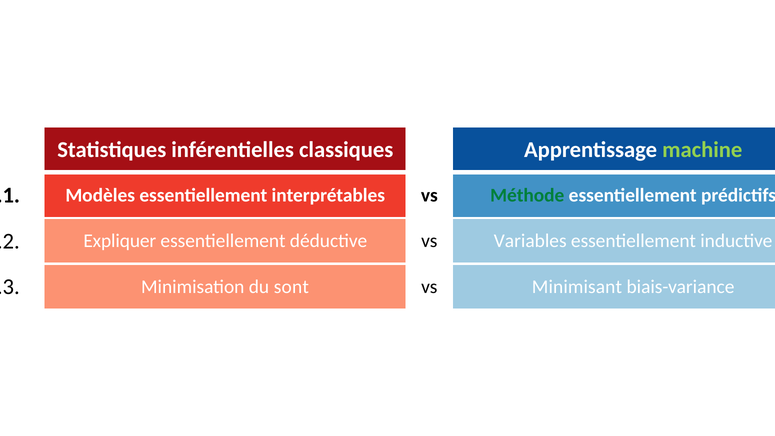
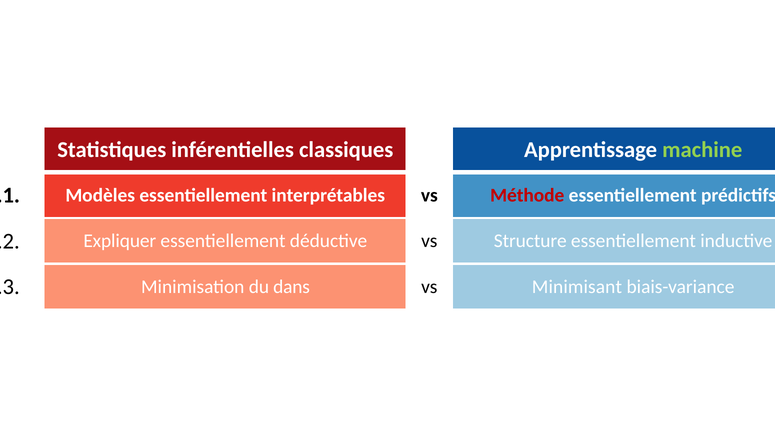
Méthode colour: green -> red (527, 195)
Variables: Variables -> Structure (530, 241)
sont: sont -> dans (292, 287)
